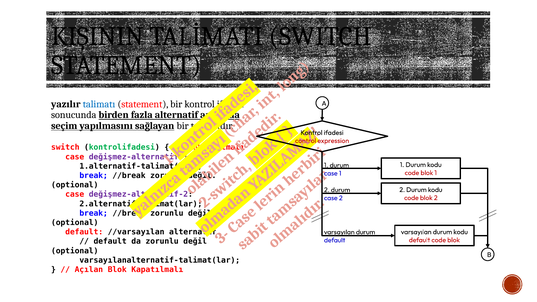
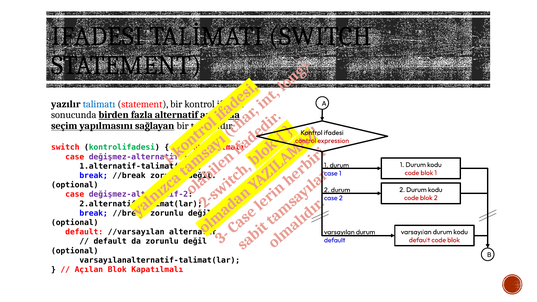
KIŞININ: KIŞININ -> IFADESI (97, 36)
